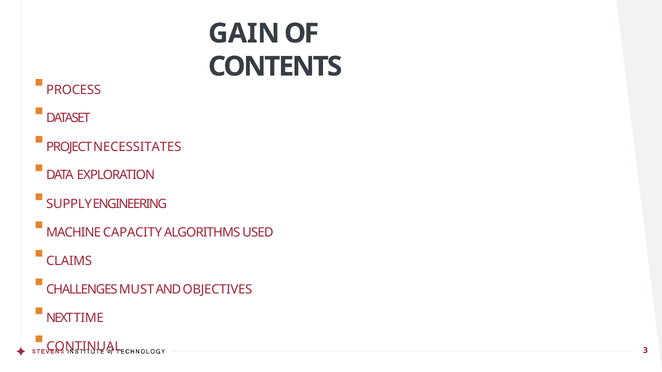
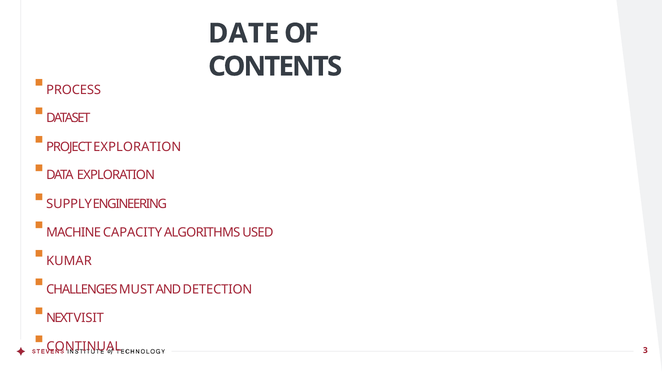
GAIN: GAIN -> DATE (244, 33)
PROJECT NECESSITATES: NECESSITATES -> EXPLORATION (137, 147)
CLAIMS: CLAIMS -> KUMAR (69, 261)
OBJECTIVES: OBJECTIVES -> DETECTION (217, 290)
TIME: TIME -> VISIT (89, 319)
